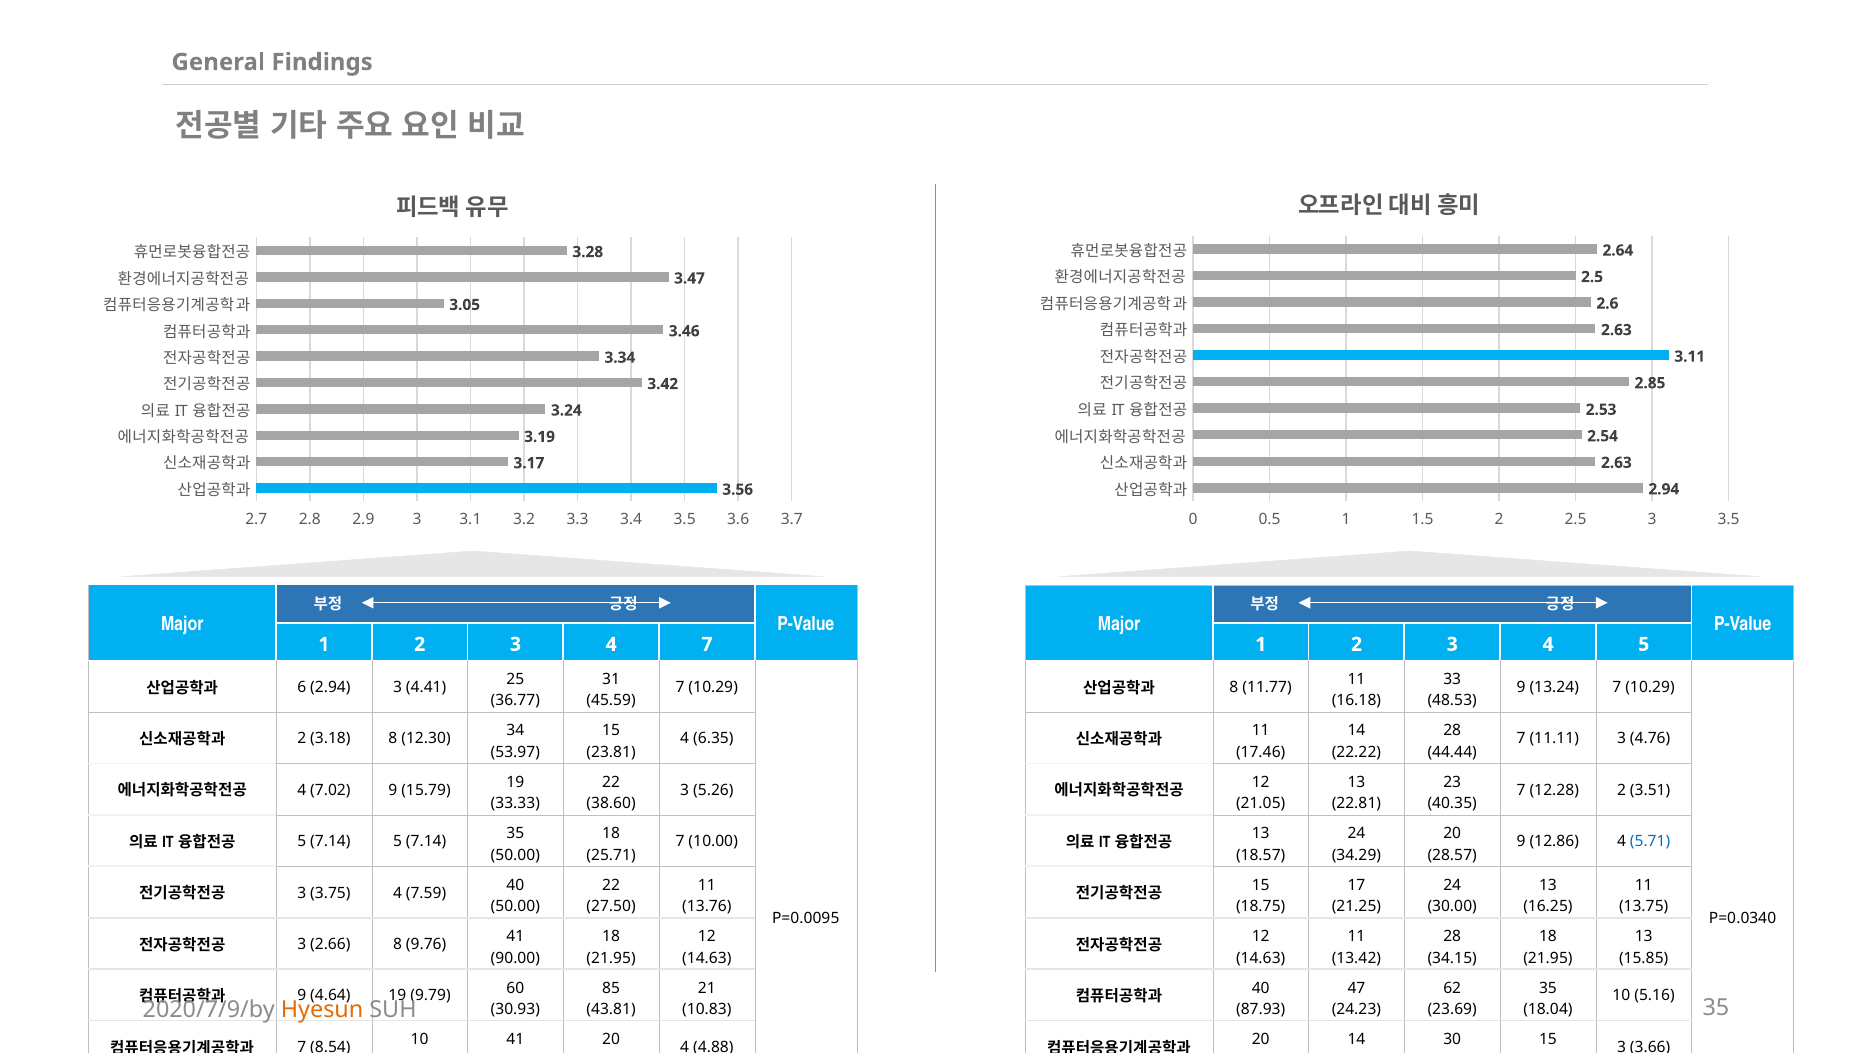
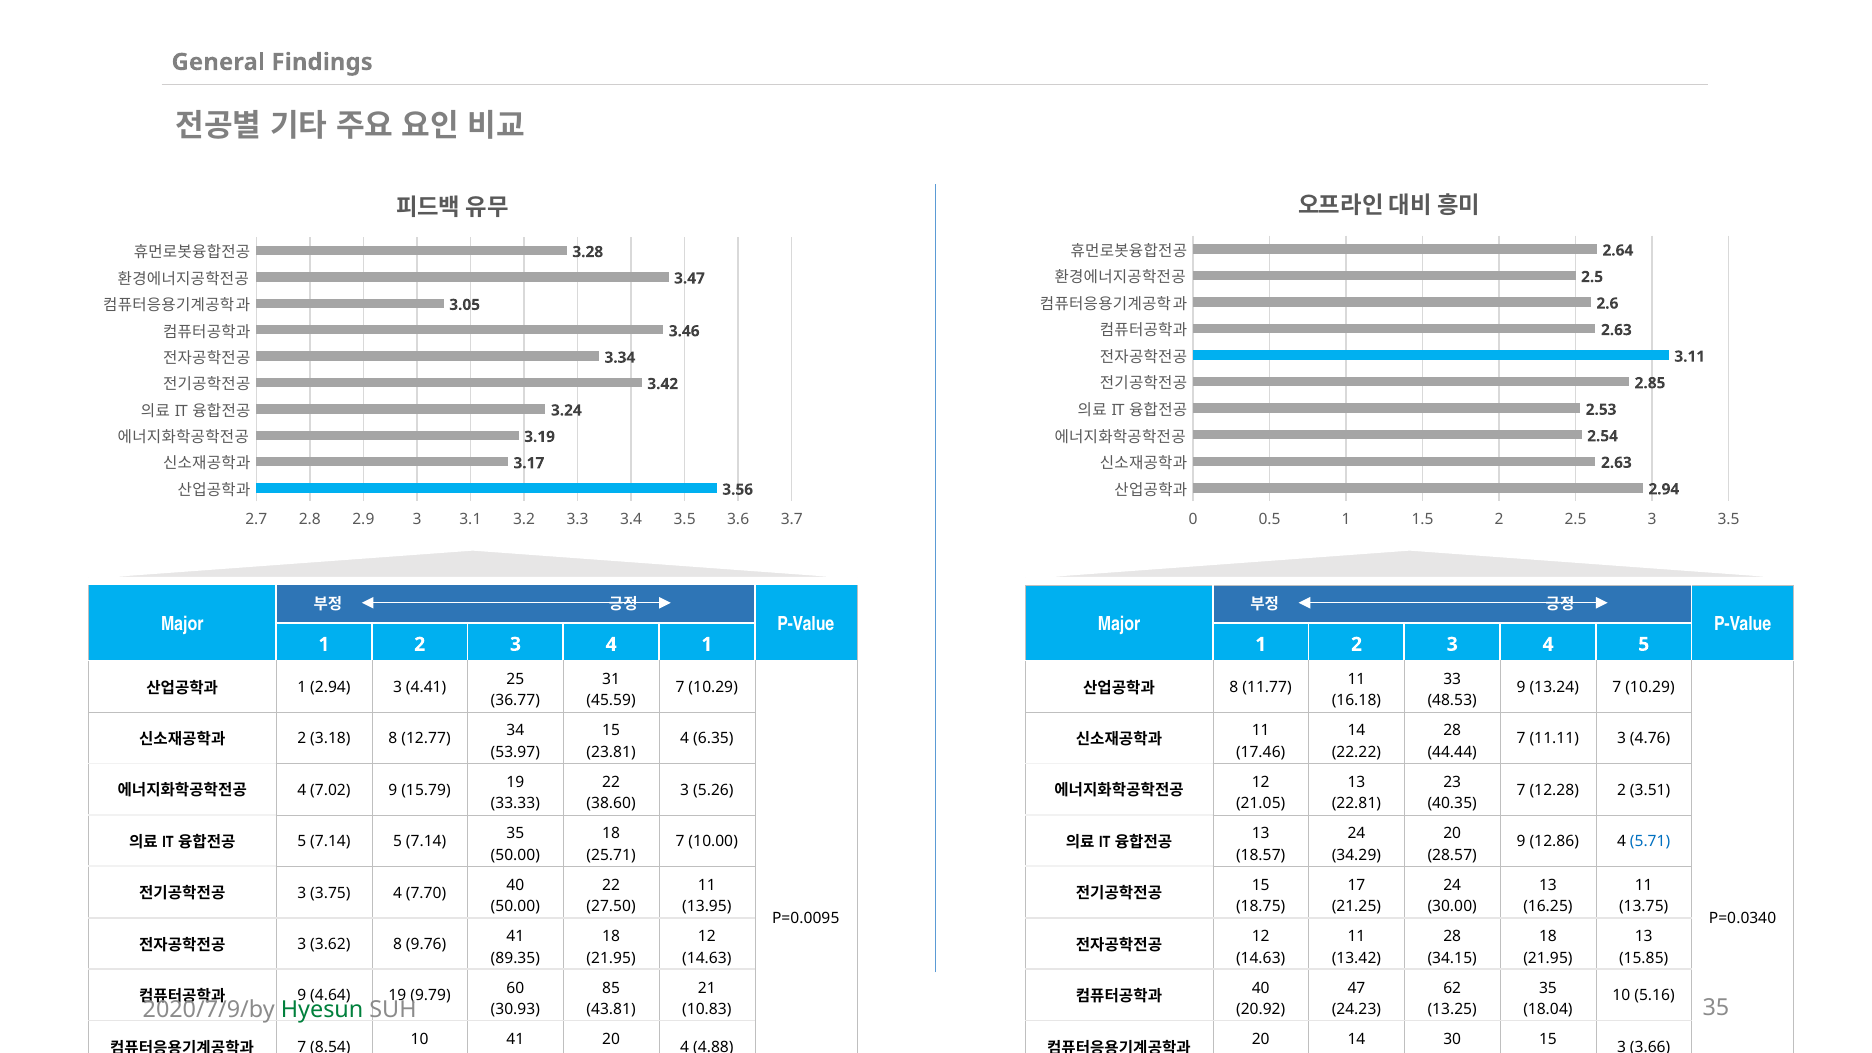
4 7: 7 -> 1 (707, 644)
6: 6 -> 1 (302, 687)
12.30: 12.30 -> 12.77 (426, 739)
7.59: 7.59 -> 7.70 (426, 893)
13.76: 13.76 -> 13.95 (707, 907)
2.66: 2.66 -> 3.62 (330, 944)
90.00: 90.00 -> 89.35 (515, 958)
Hyesun colour: orange -> green (322, 1009)
87.93: 87.93 -> 20.92 (1261, 1009)
23.69: 23.69 -> 13.25 (1452, 1009)
